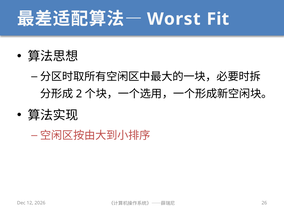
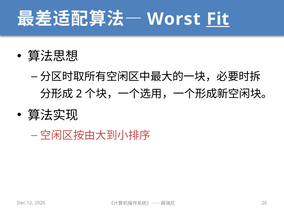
Fit underline: none -> present (218, 19)
